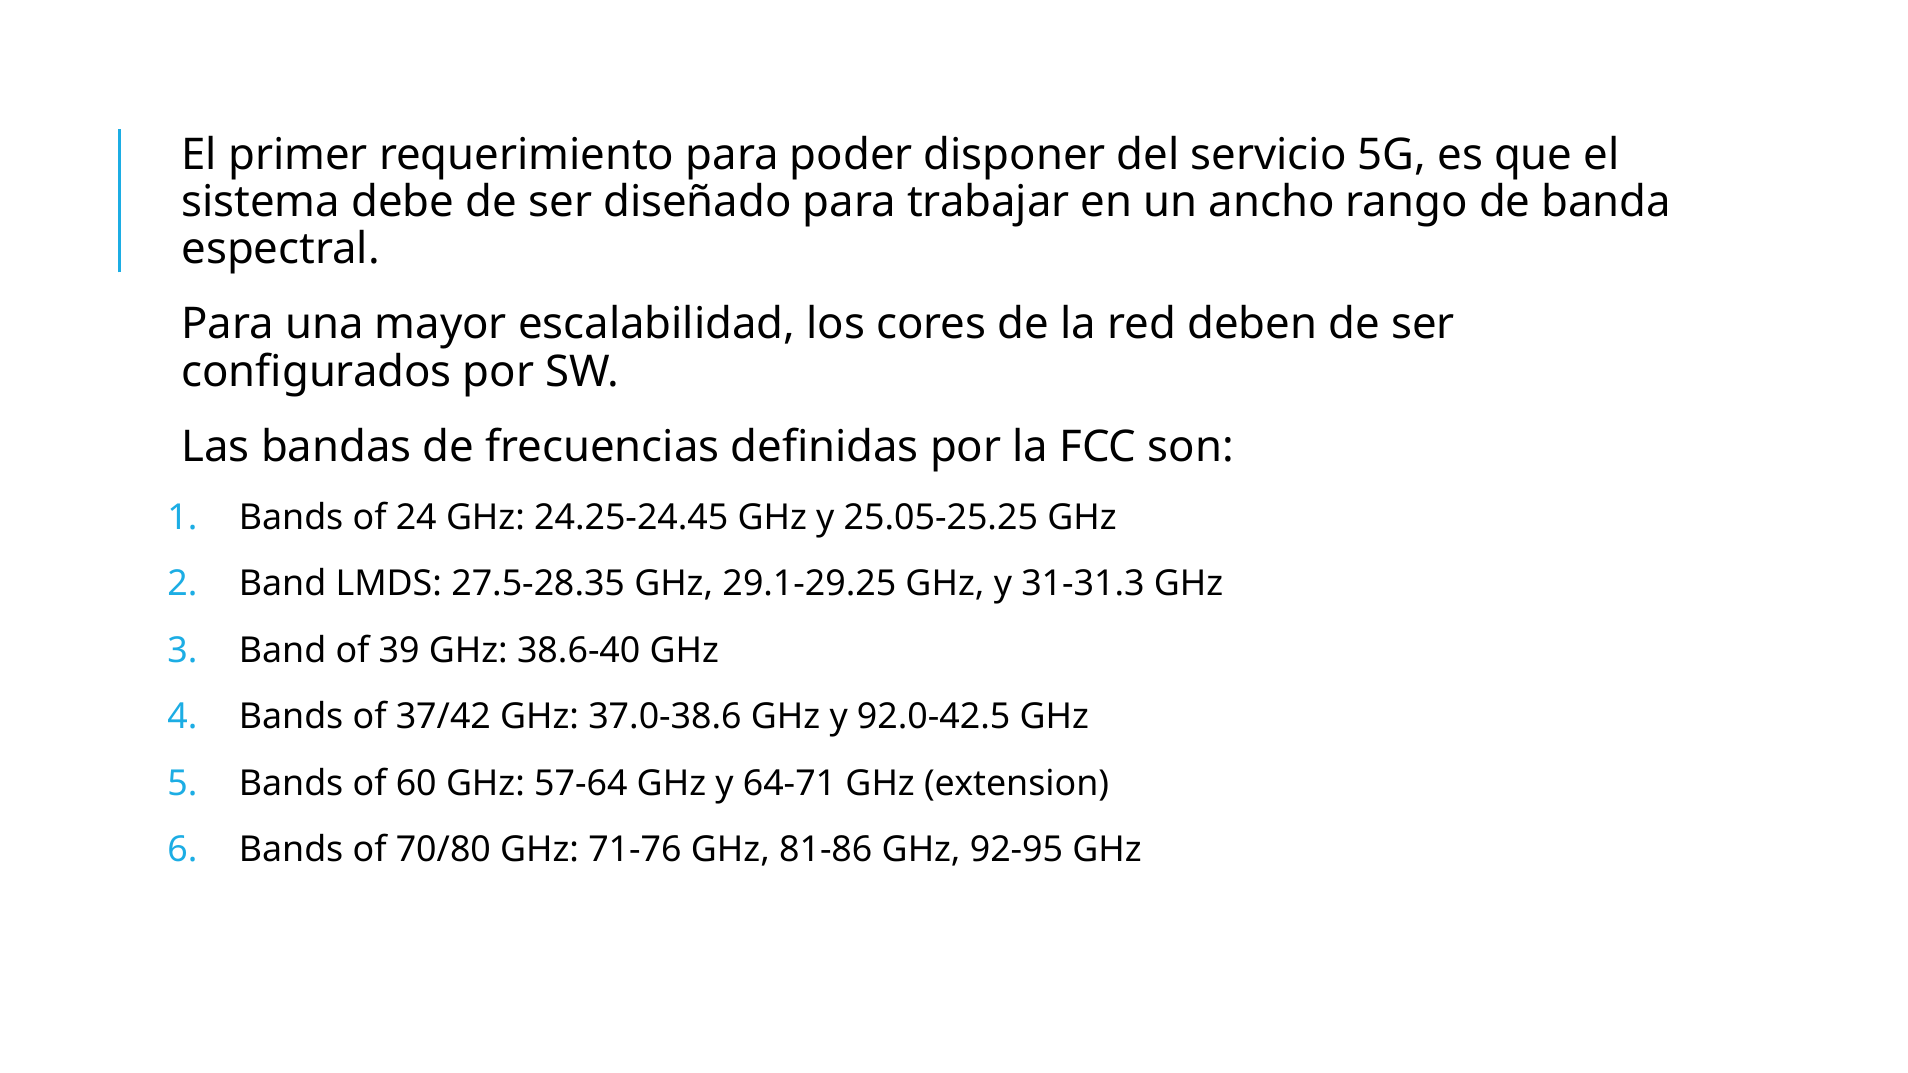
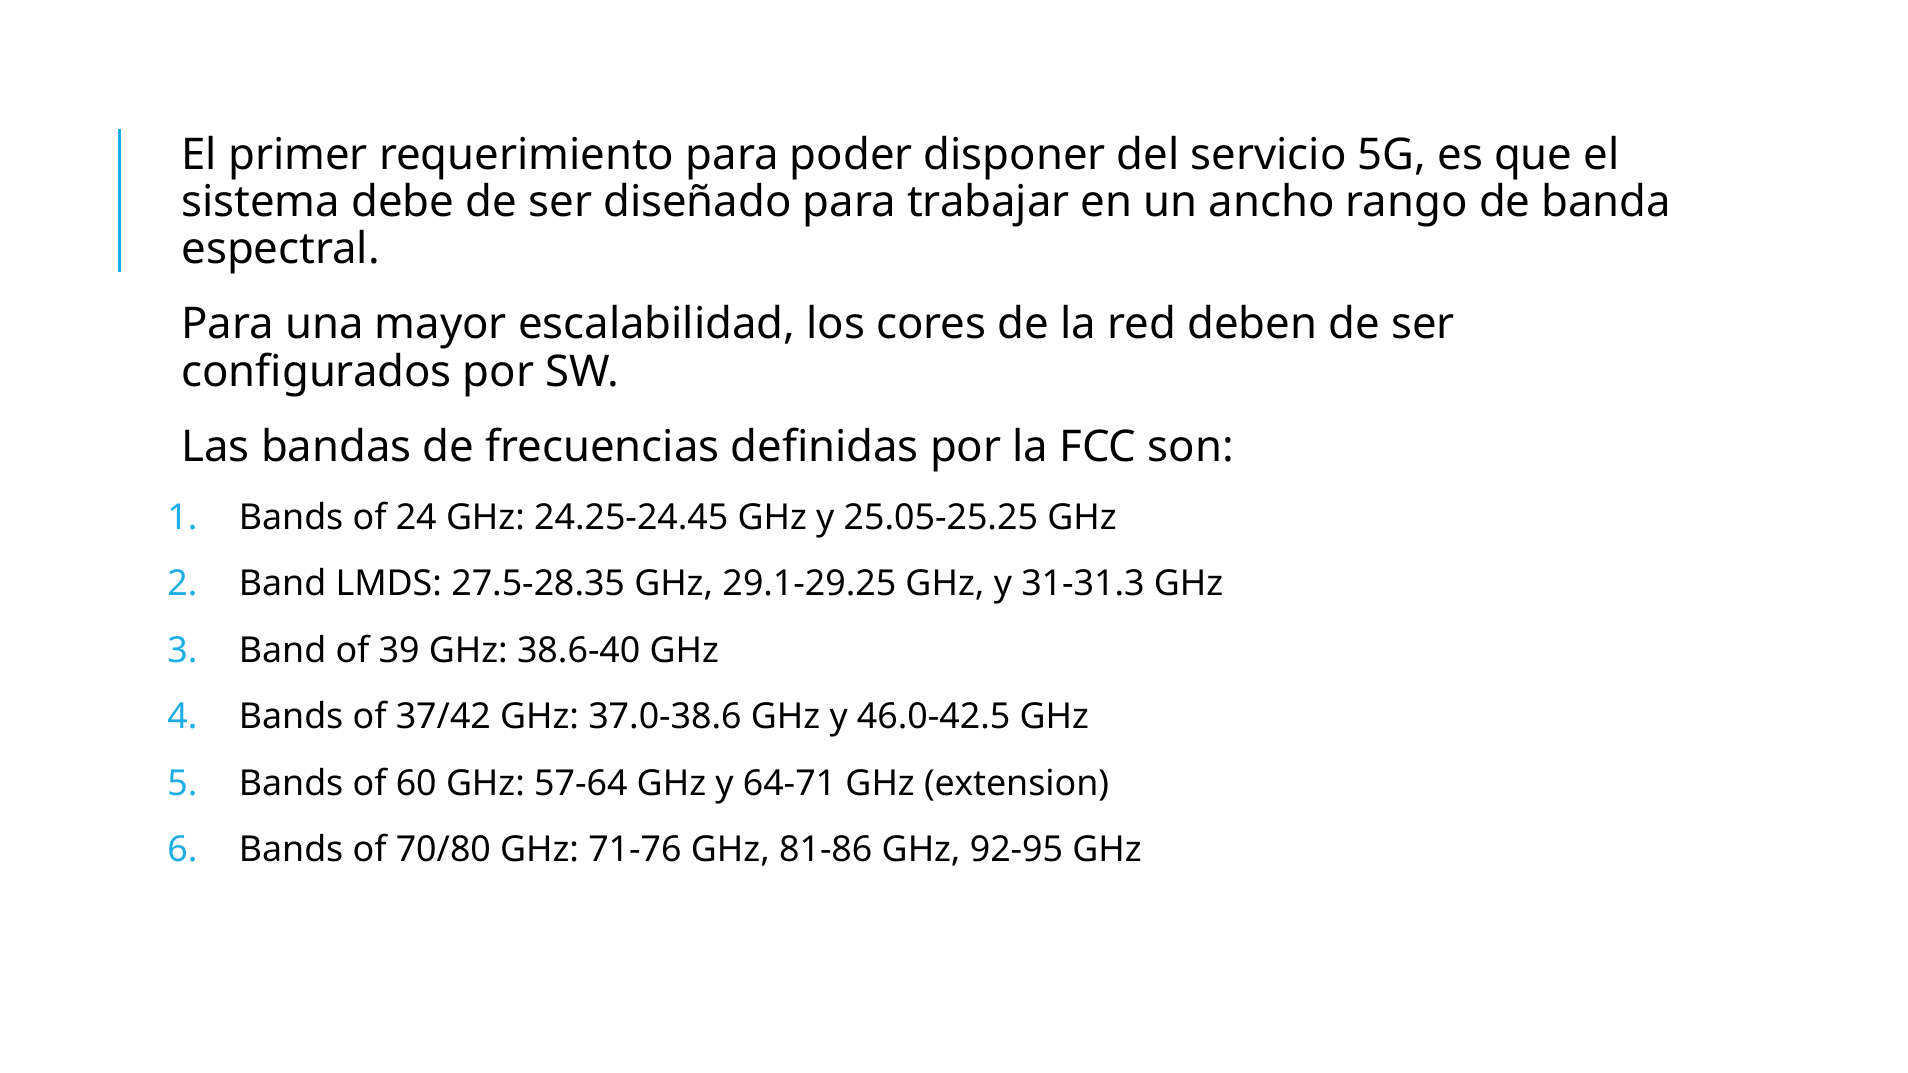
92.0-42.5: 92.0-42.5 -> 46.0-42.5 (934, 717)
